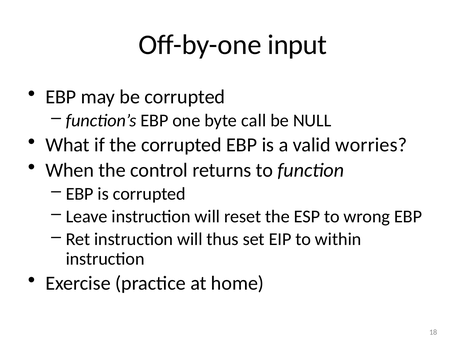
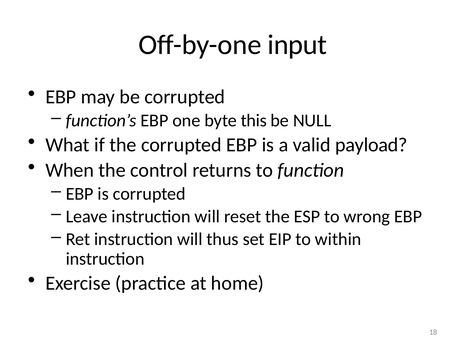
call: call -> this (254, 121)
worries: worries -> payload (371, 145)
